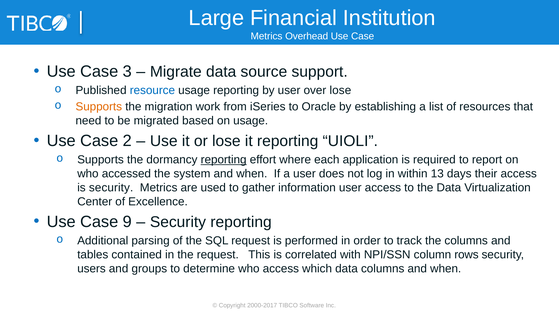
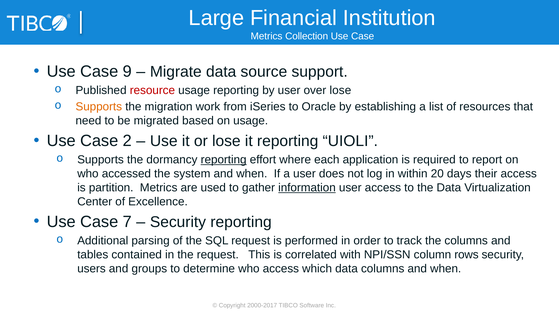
Overhead: Overhead -> Collection (307, 36)
3: 3 -> 9 (127, 72)
resource colour: blue -> red (152, 90)
13: 13 -> 20 (437, 174)
is security: security -> partition (111, 188)
information underline: none -> present (307, 188)
9: 9 -> 7 (127, 222)
